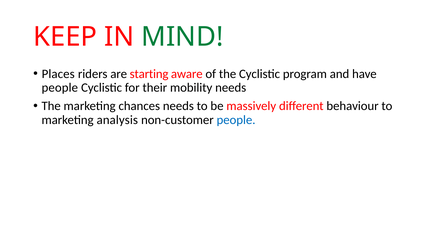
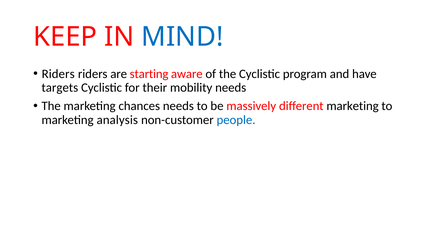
MIND colour: green -> blue (182, 37)
Places: Places -> Riders (58, 74)
people: people -> targets (60, 88)
different behaviour: behaviour -> marketing (353, 106)
